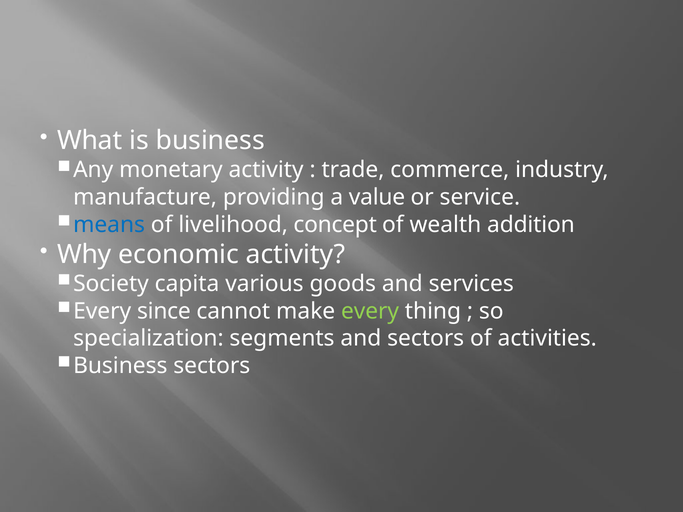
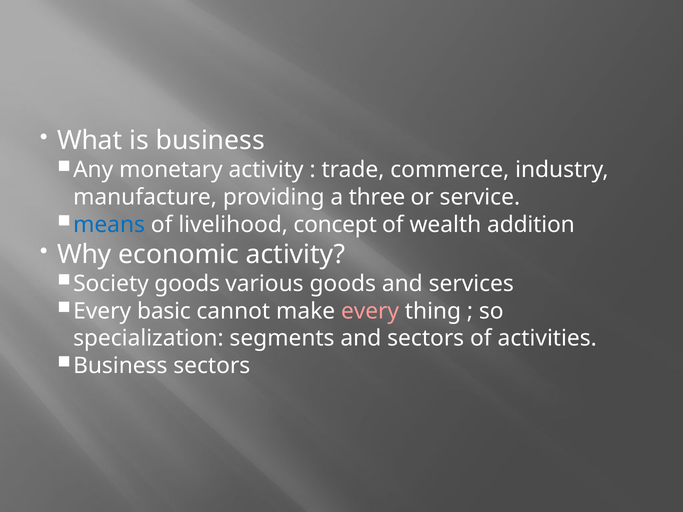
value: value -> three (377, 197)
Society capita: capita -> goods (187, 284)
since: since -> basic (164, 311)
every colour: light green -> pink (370, 311)
